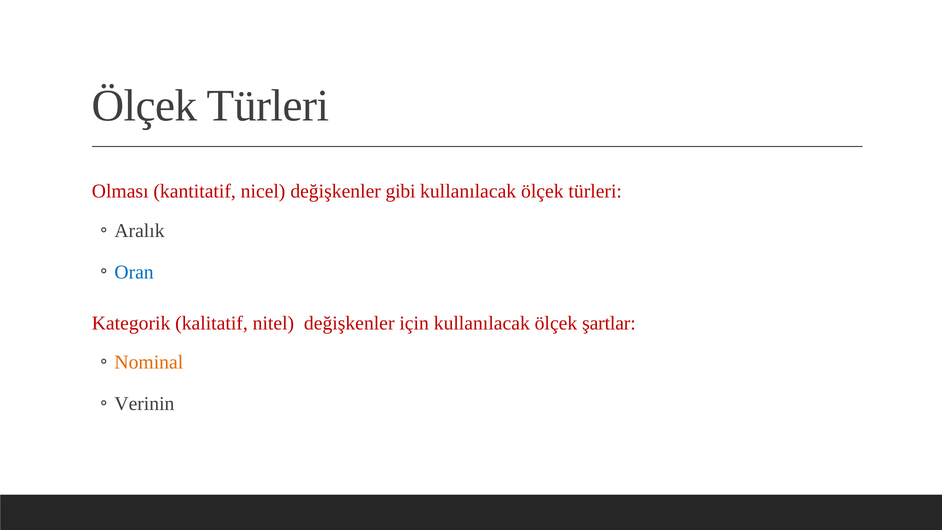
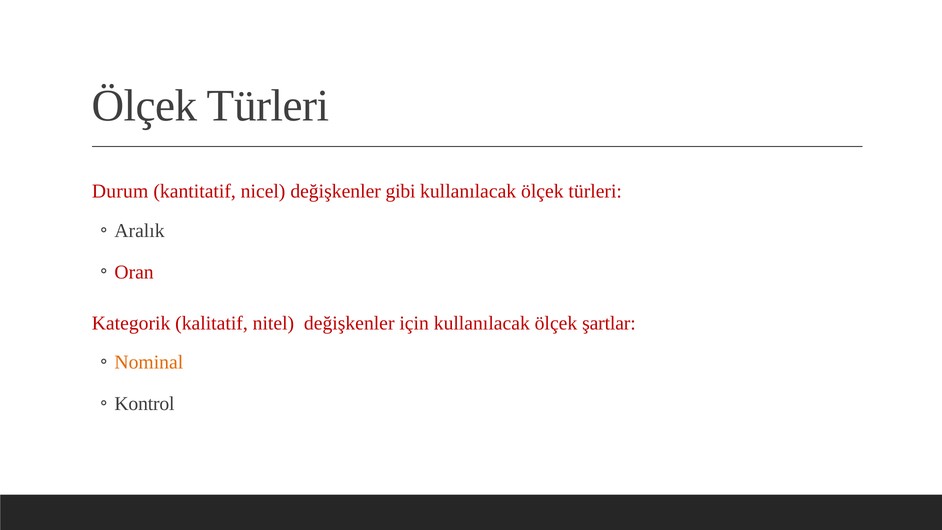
Olması: Olması -> Durum (120, 191)
Oran colour: blue -> red (134, 272)
Verinin: Verinin -> Kontrol (145, 404)
